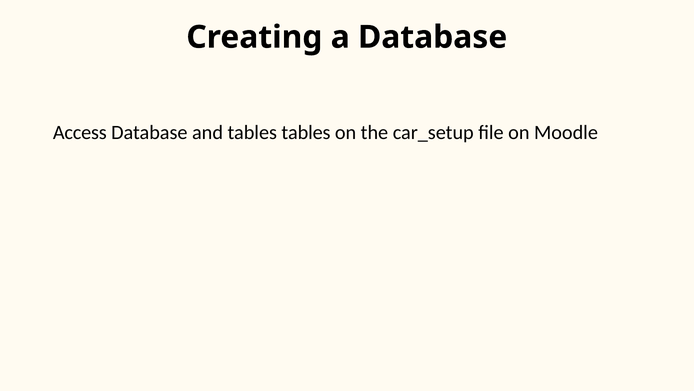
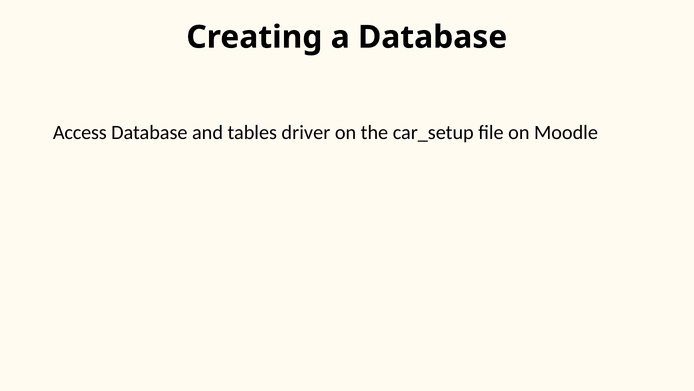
tables tables: tables -> driver (306, 132)
